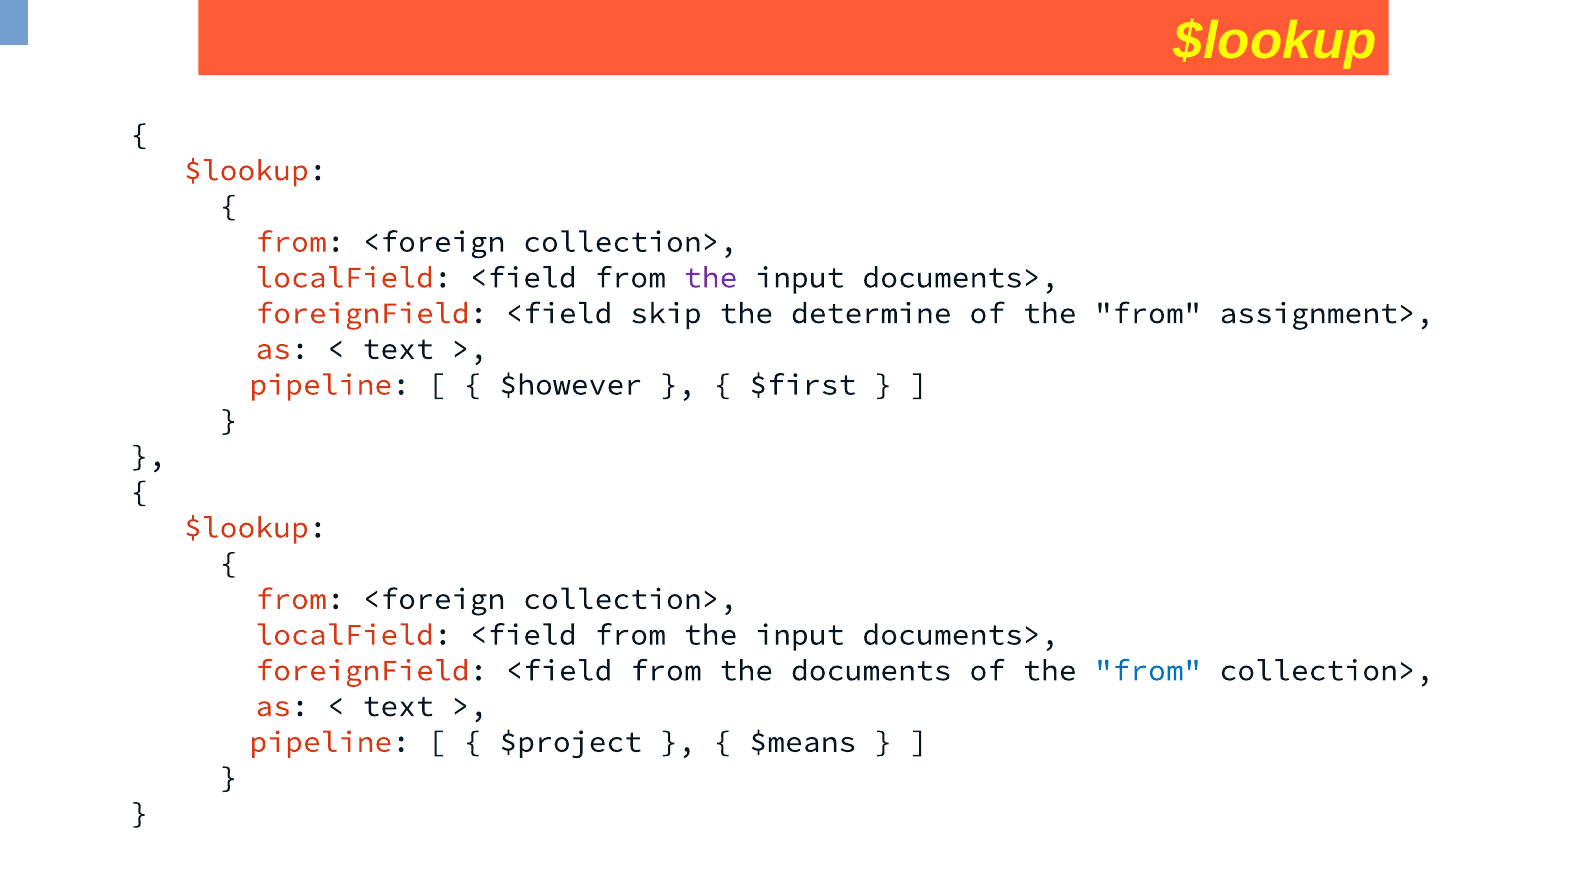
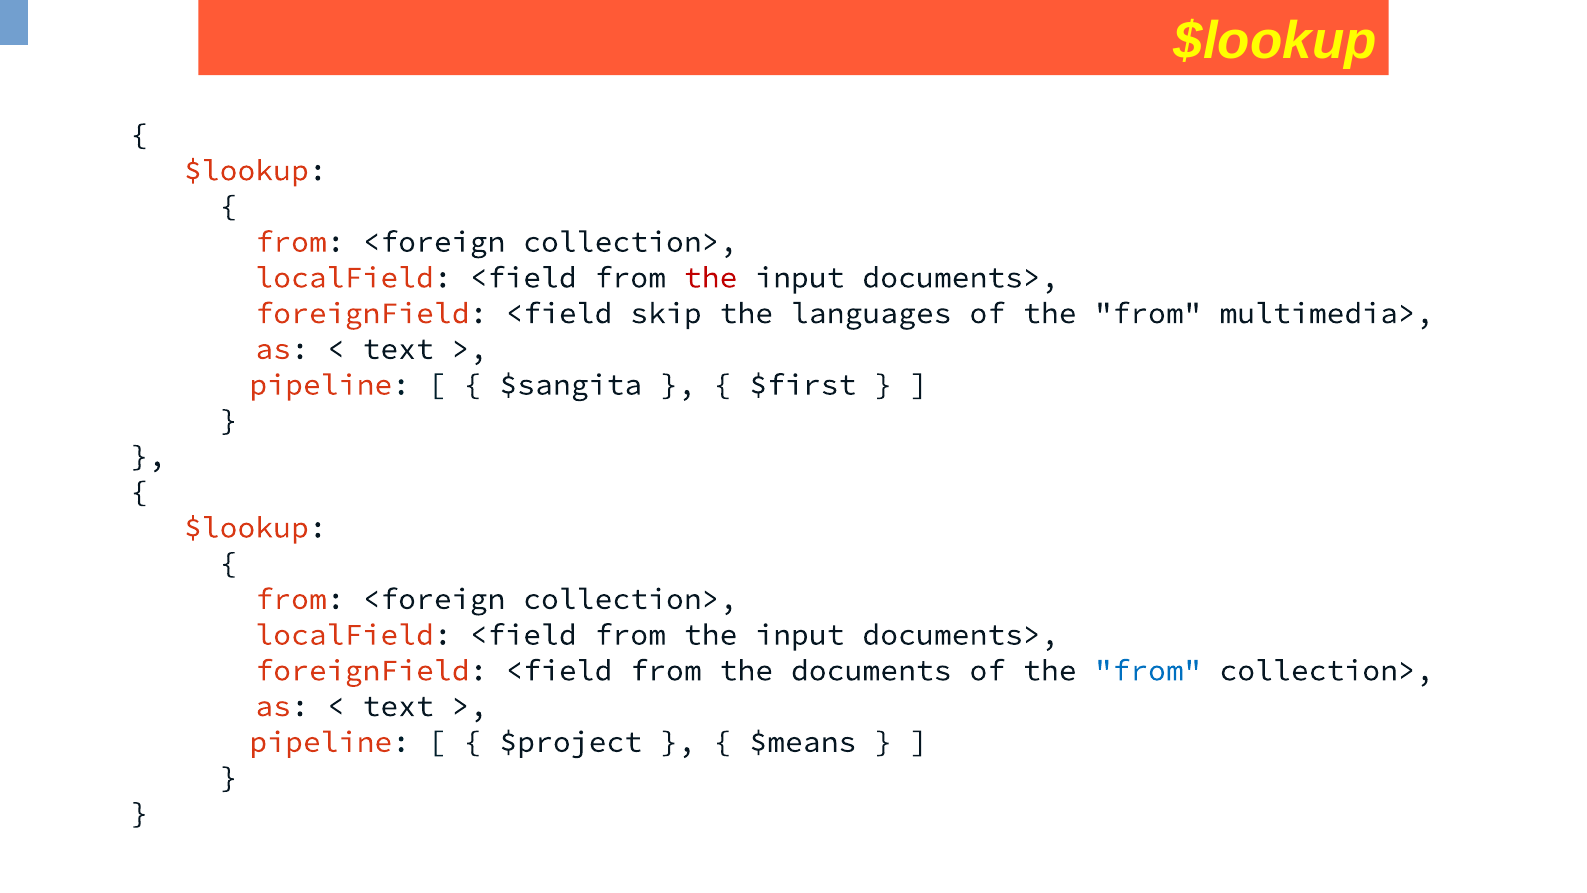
the colour: purple -> red (711, 277)
determine: determine -> languages (871, 313)
assignment>: assignment> -> multimedia> (1327, 313)
$however: $however -> $sangita (571, 385)
